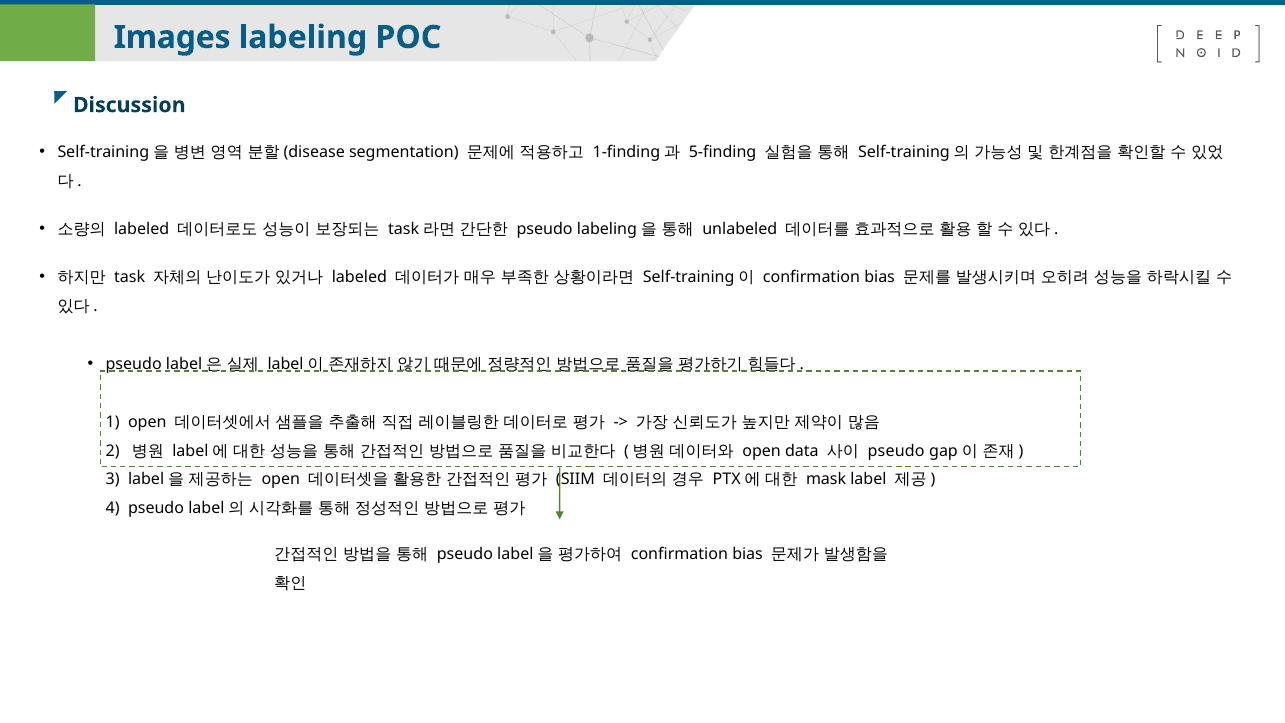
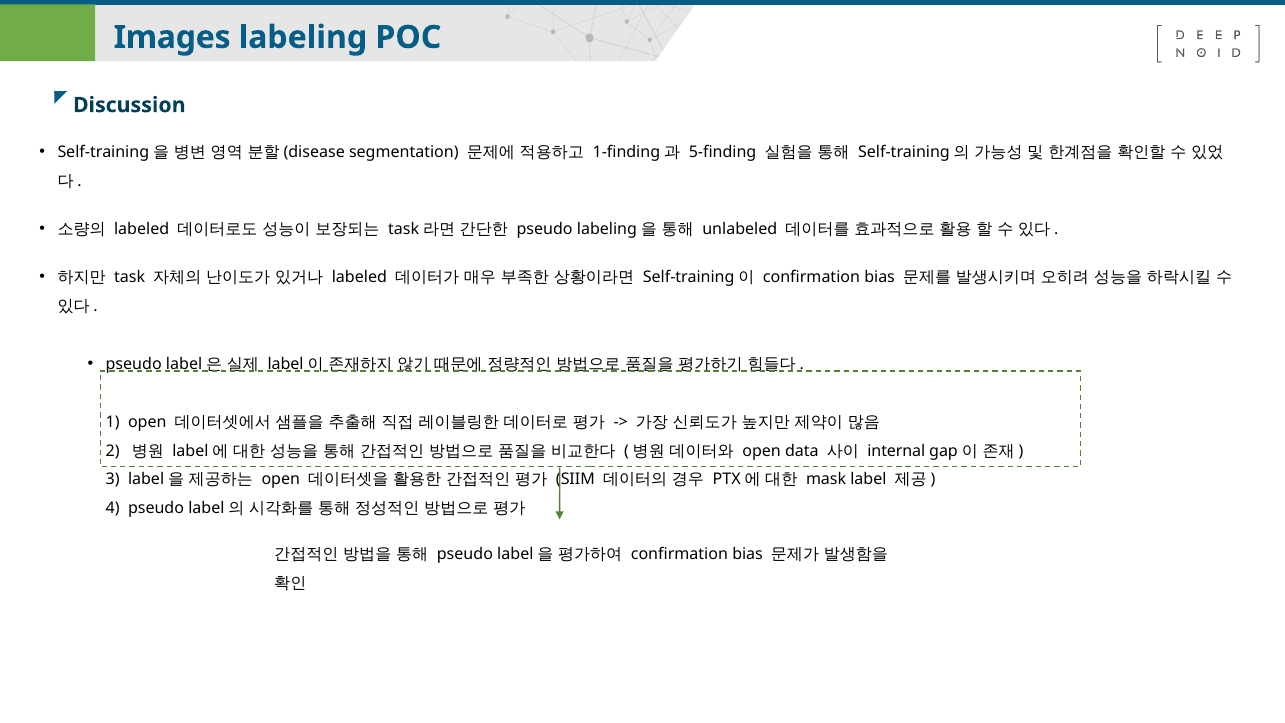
pseudo: pseudo -> internal (896, 451)
